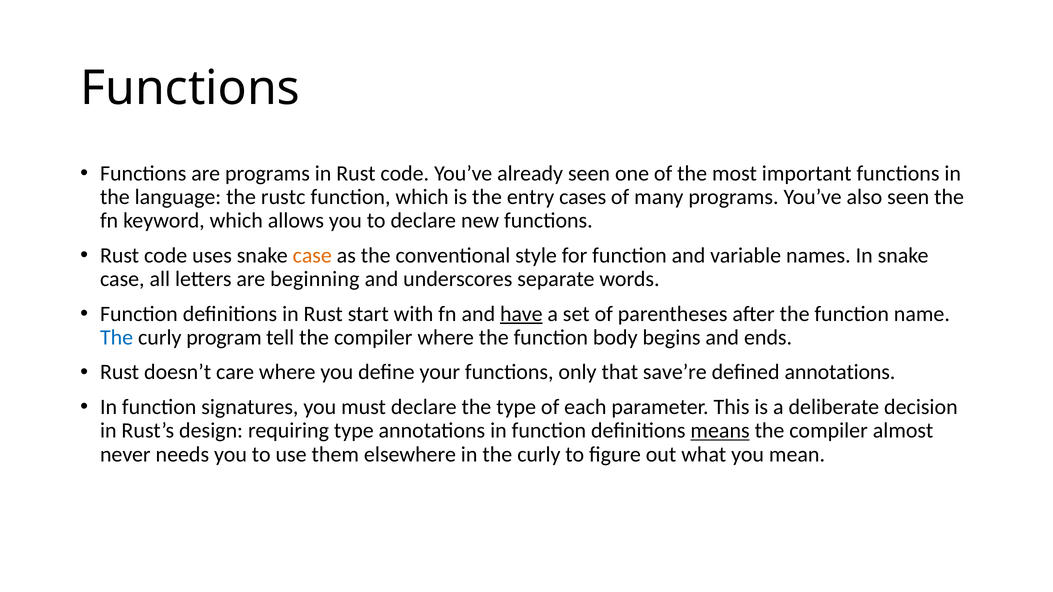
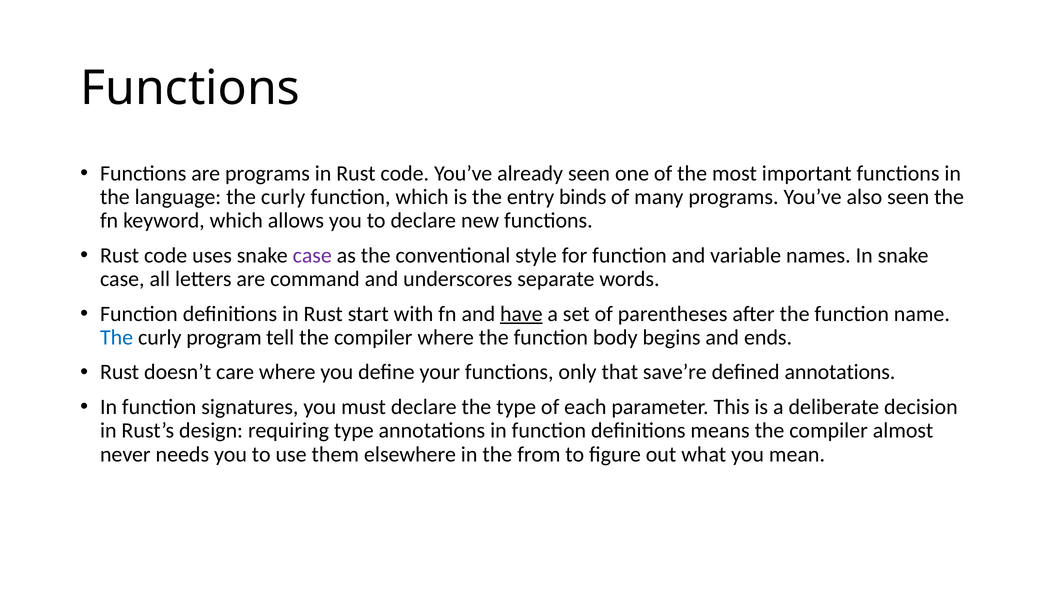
language the rustc: rustc -> curly (283, 197)
cases: cases -> binds (583, 197)
case colour: orange -> purple (312, 256)
beginning: beginning -> command (315, 279)
means underline: present -> none (720, 431)
in the curly: curly -> from (539, 455)
